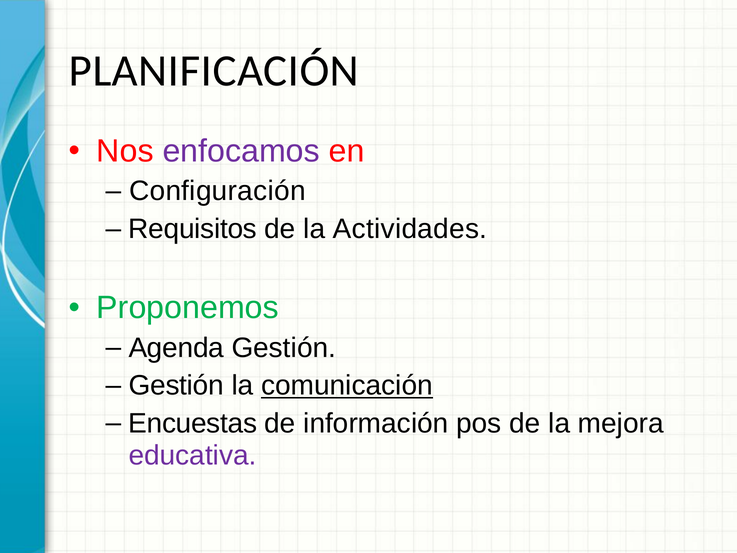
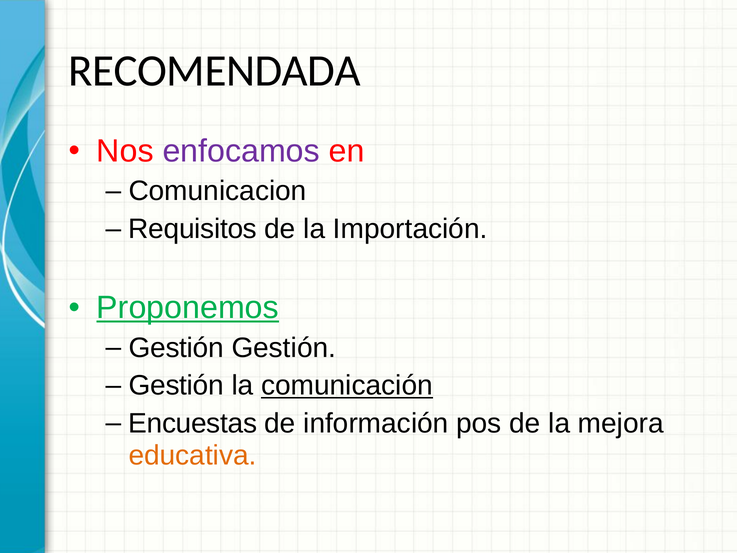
PLANIFICACIÓN: PLANIFICACIÓN -> RECOMENDADA (214, 71)
Configuración: Configuración -> Comunicacion (218, 191)
Actividades: Actividades -> Importación (410, 229)
Proponemos underline: none -> present (188, 308)
Agenda: Agenda -> Gestión (176, 348)
educativa colour: purple -> orange (193, 455)
